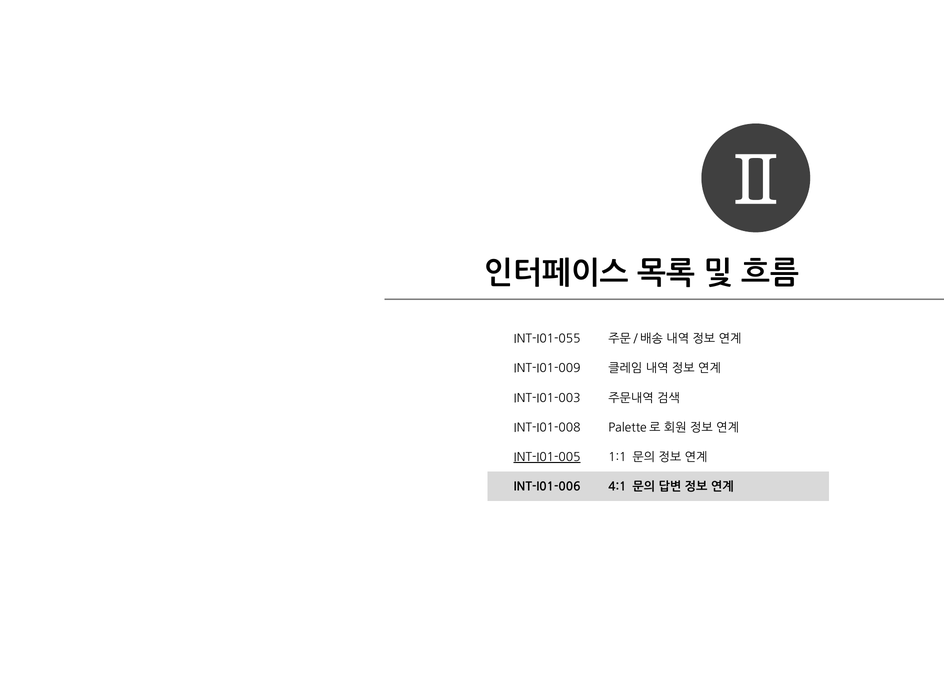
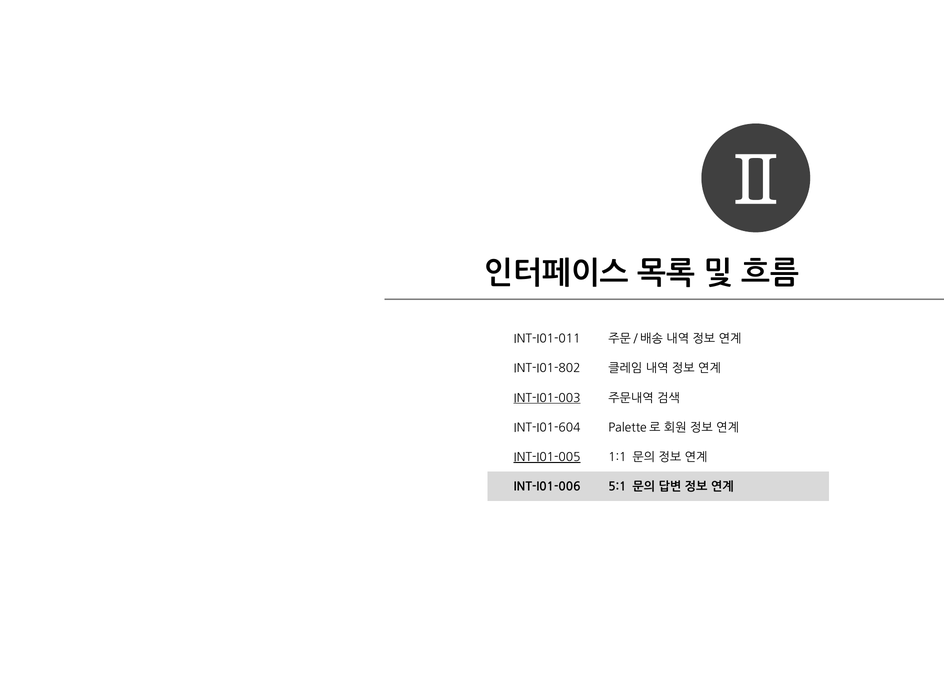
INT-I01-055: INT-I01-055 -> INT-I01-011 (547, 339)
INT-I01-009: INT-I01-009 -> INT-I01-802 (547, 368)
INT-I01-003 underline: none -> present (547, 398)
INT-I01-008: INT-I01-008 -> INT-I01-604 (547, 428)
4:1: 4:1 -> 5:1 (617, 487)
